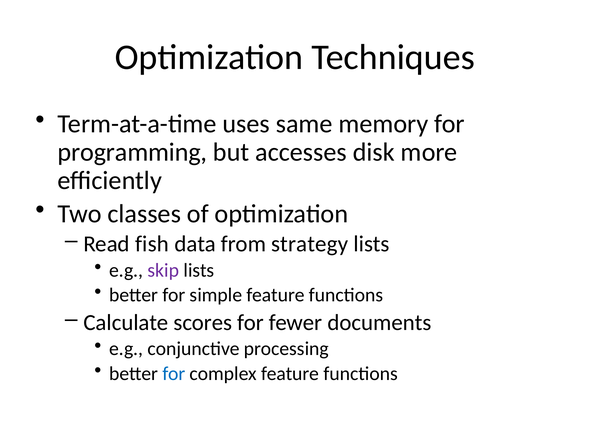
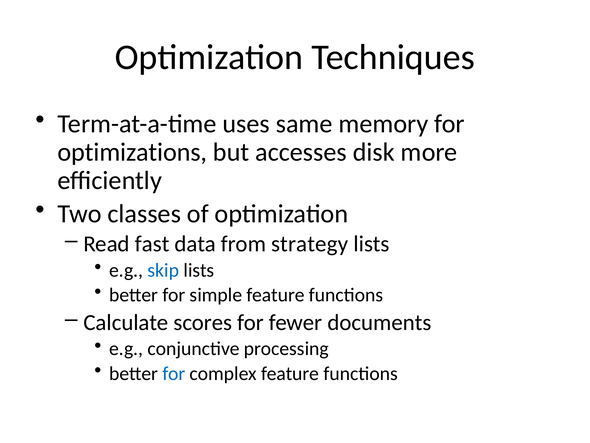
programming: programming -> optimizations (132, 152)
fish: fish -> fast (152, 244)
skip colour: purple -> blue (163, 270)
